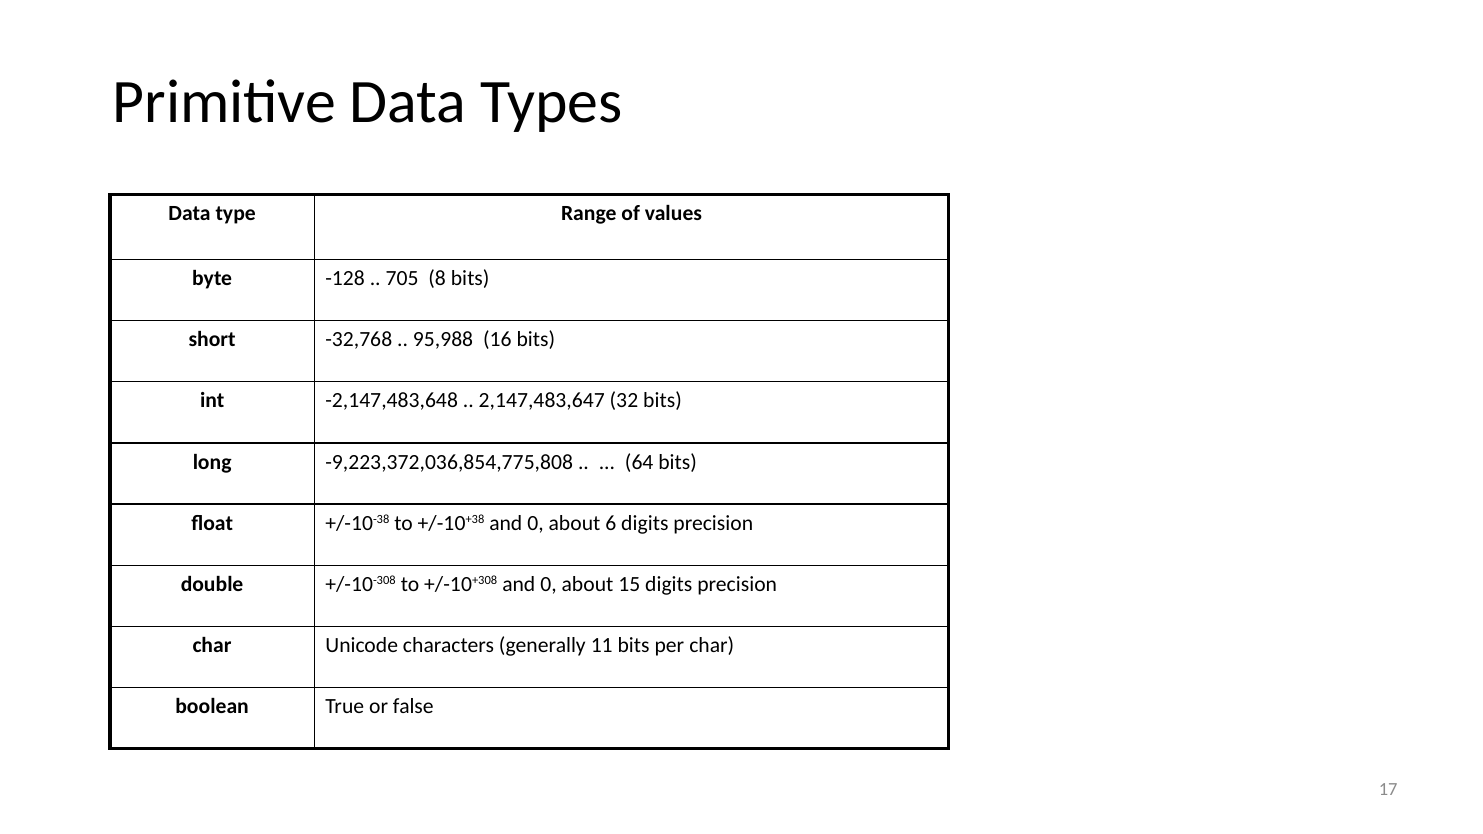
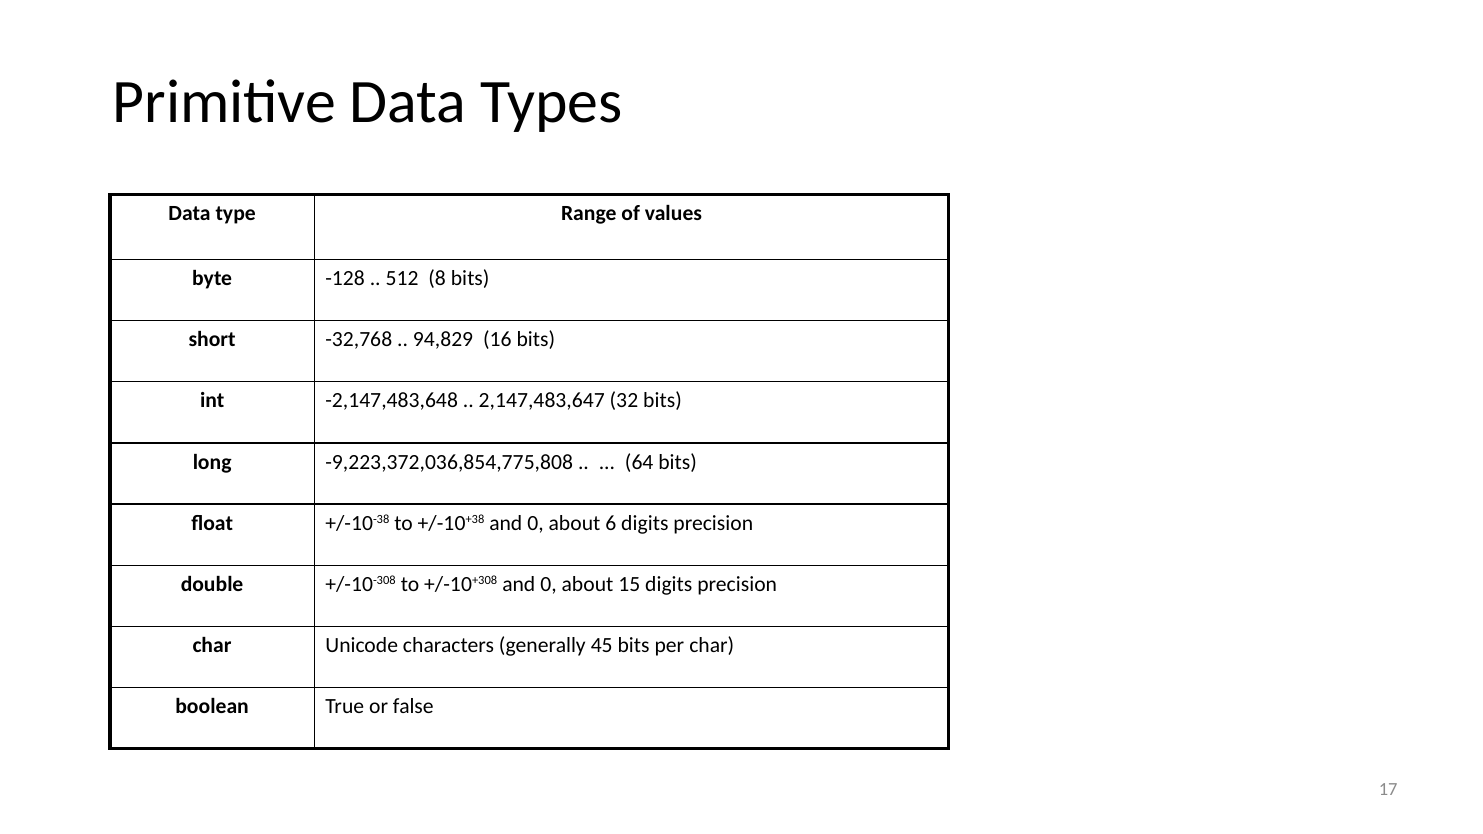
705: 705 -> 512 (402, 278)
95,988: 95,988 -> 94,829 (443, 340)
11: 11 -> 45 (602, 645)
